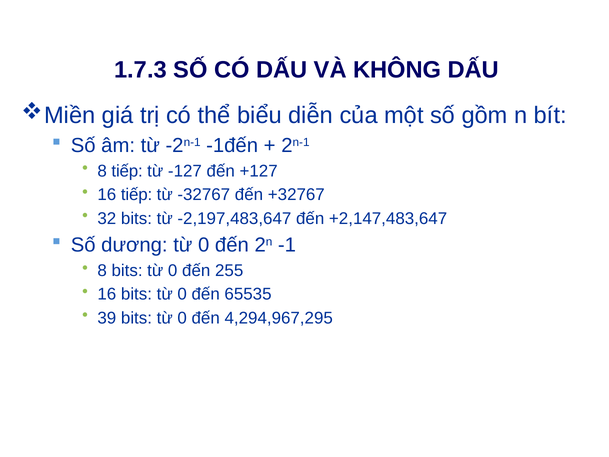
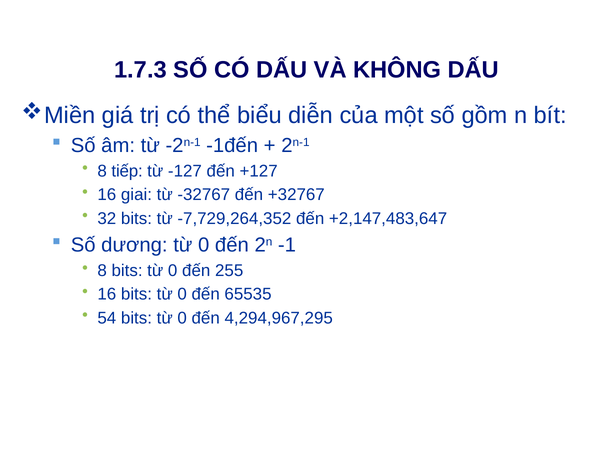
16 tiếp: tiếp -> giai (136, 195)
-2,197,483,647: -2,197,483,647 -> -7,729,264,352 (234, 218)
39: 39 -> 54 (107, 318)
